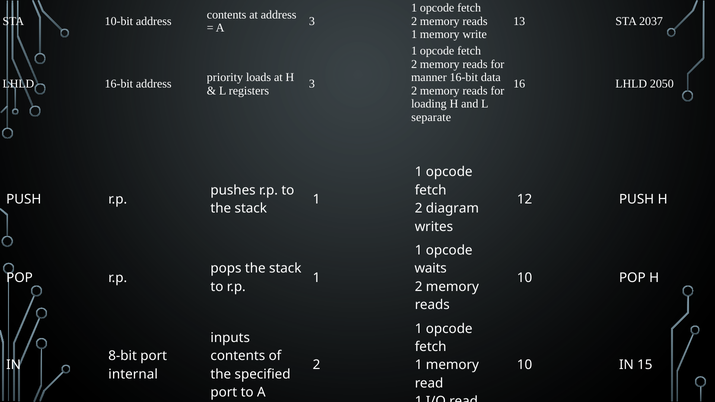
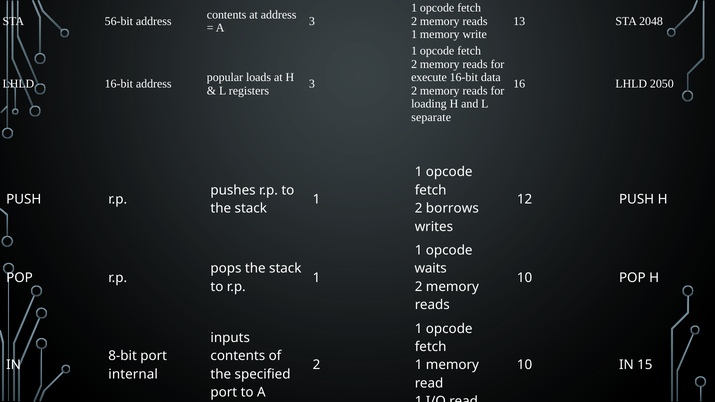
10-bit: 10-bit -> 56-bit (119, 21)
2037: 2037 -> 2048 (651, 21)
priority: priority -> popular (225, 77)
manner: manner -> execute (429, 77)
diagram: diagram -> borrows (452, 209)
